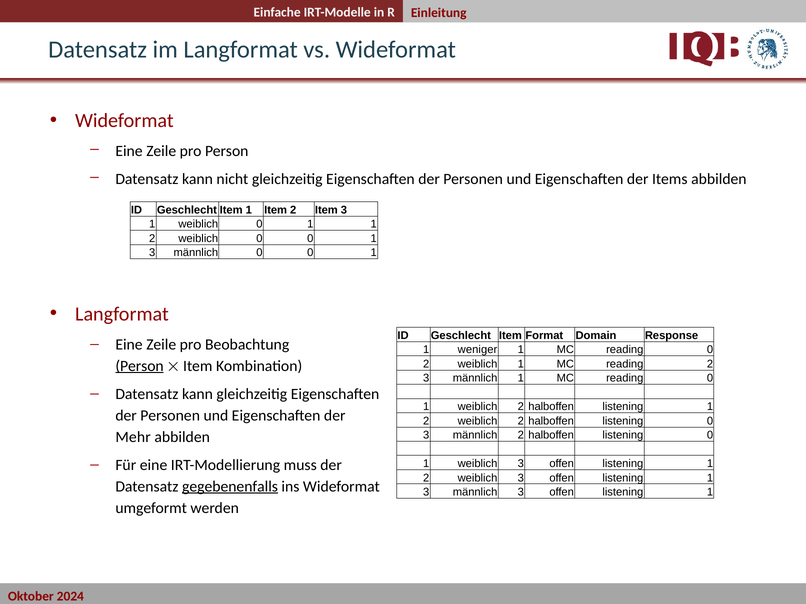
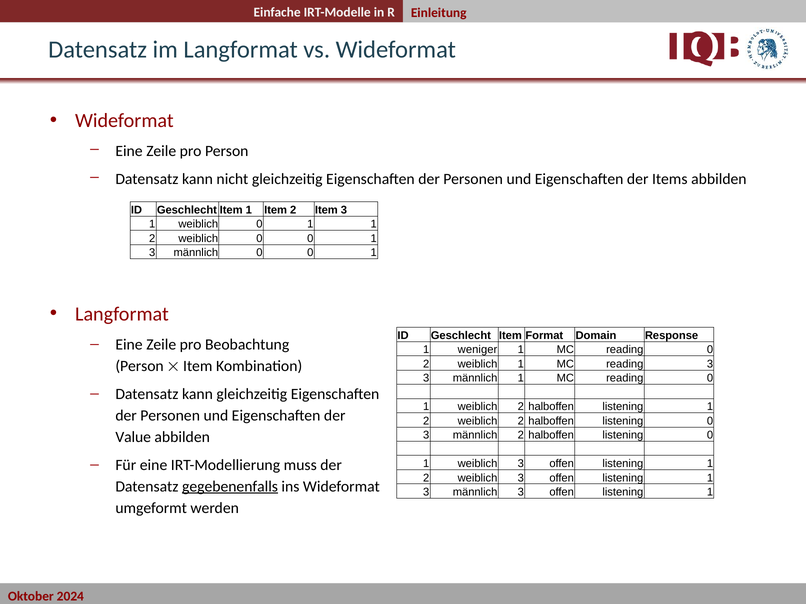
reading 2: 2 -> 3 (710, 364)
Person underline: present -> none (140, 366)
Mehr: Mehr -> Value (133, 437)
